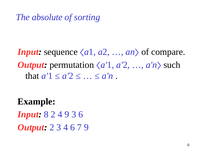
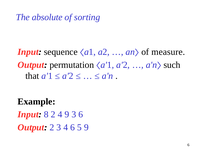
compare: compare -> measure (168, 52)
7: 7 -> 5 (79, 128)
